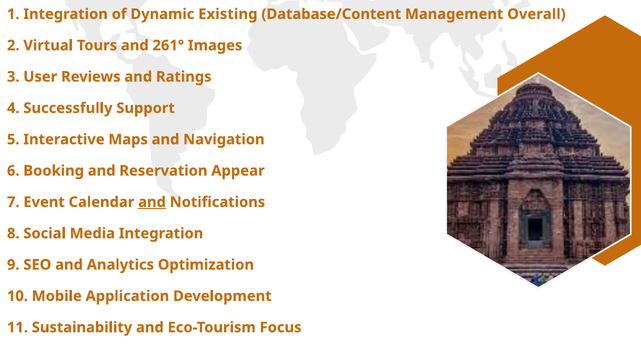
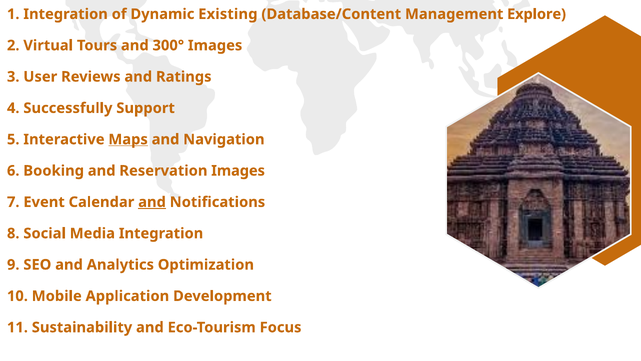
Overall: Overall -> Explore (537, 14)
261°: 261° -> 300° (168, 45)
Maps underline: none -> present (128, 139)
Reservation Appear: Appear -> Images (238, 171)
